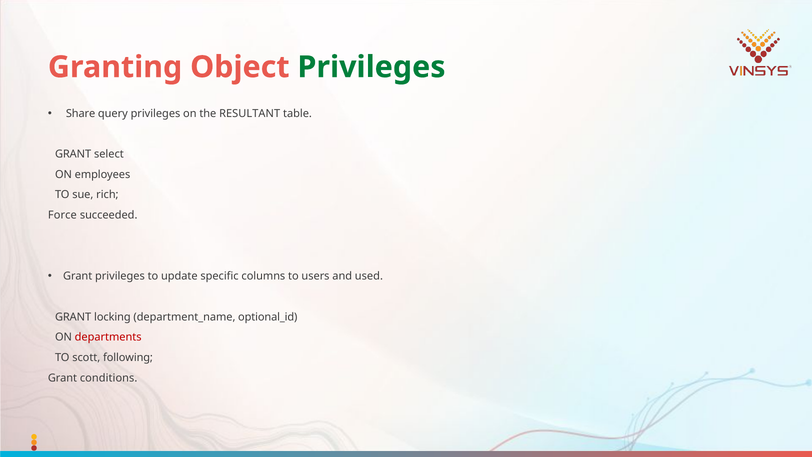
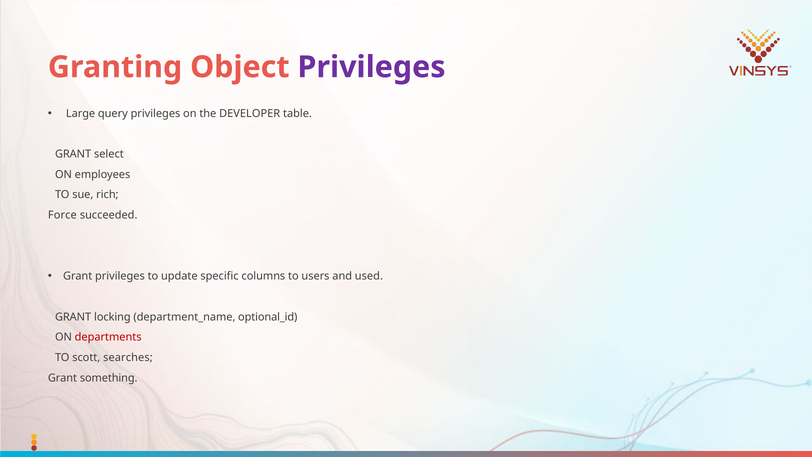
Privileges colour: green -> purple (372, 67)
Share: Share -> Large (81, 113)
RESULTANT: RESULTANT -> DEVELOPER (250, 113)
following: following -> searches (128, 358)
conditions: conditions -> something (109, 378)
